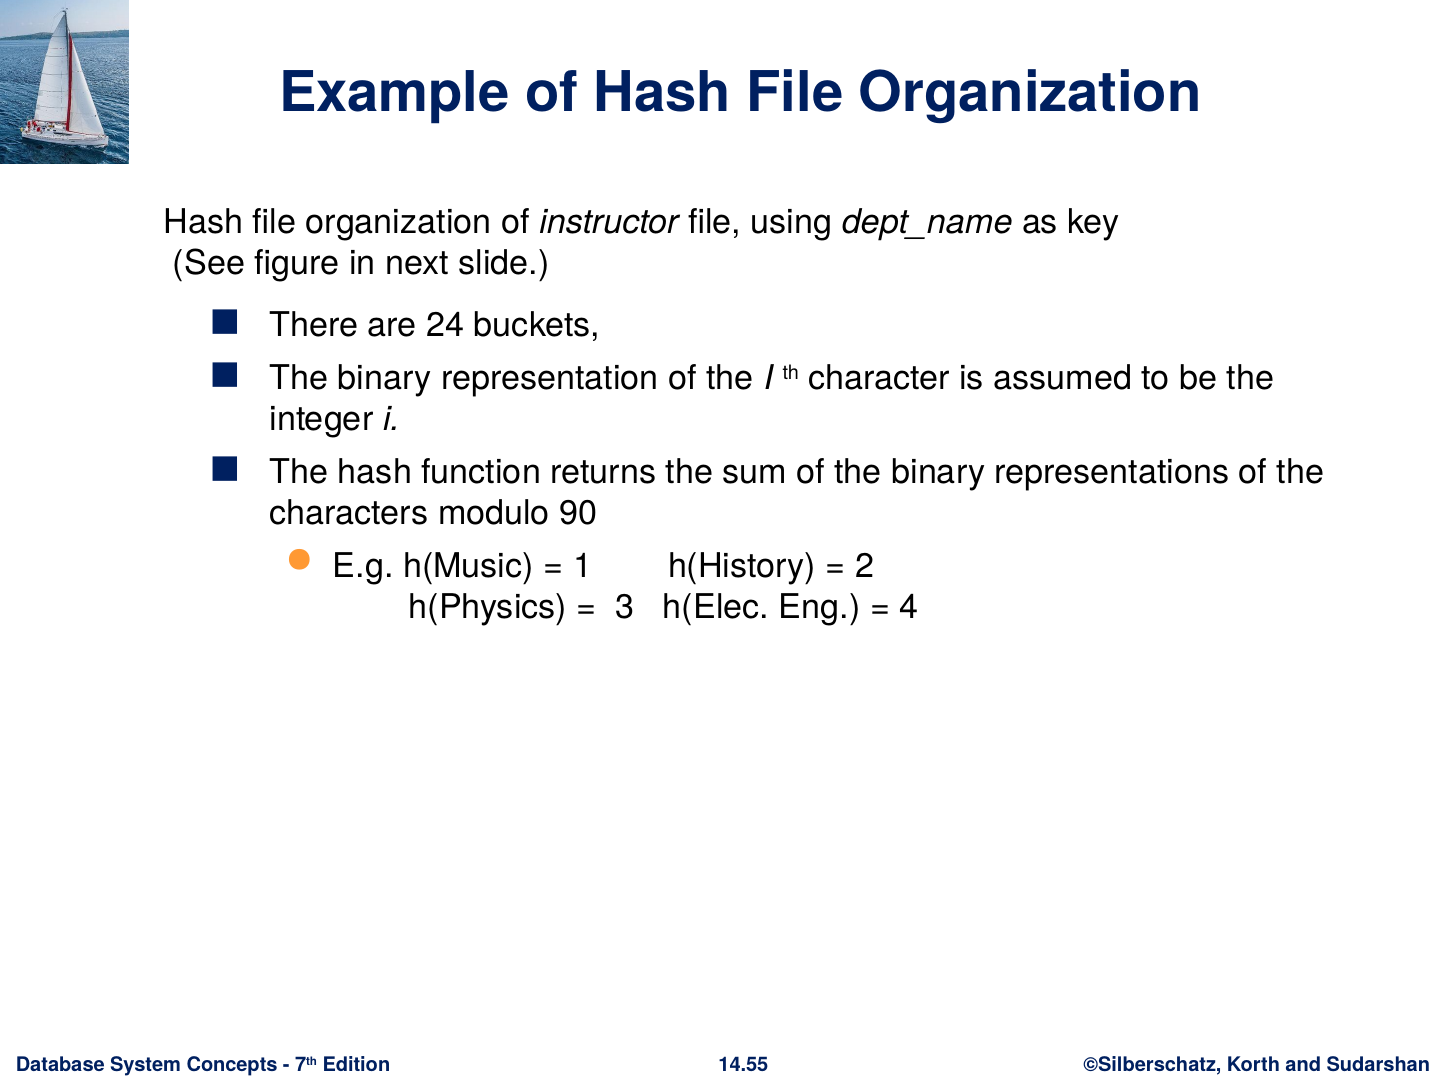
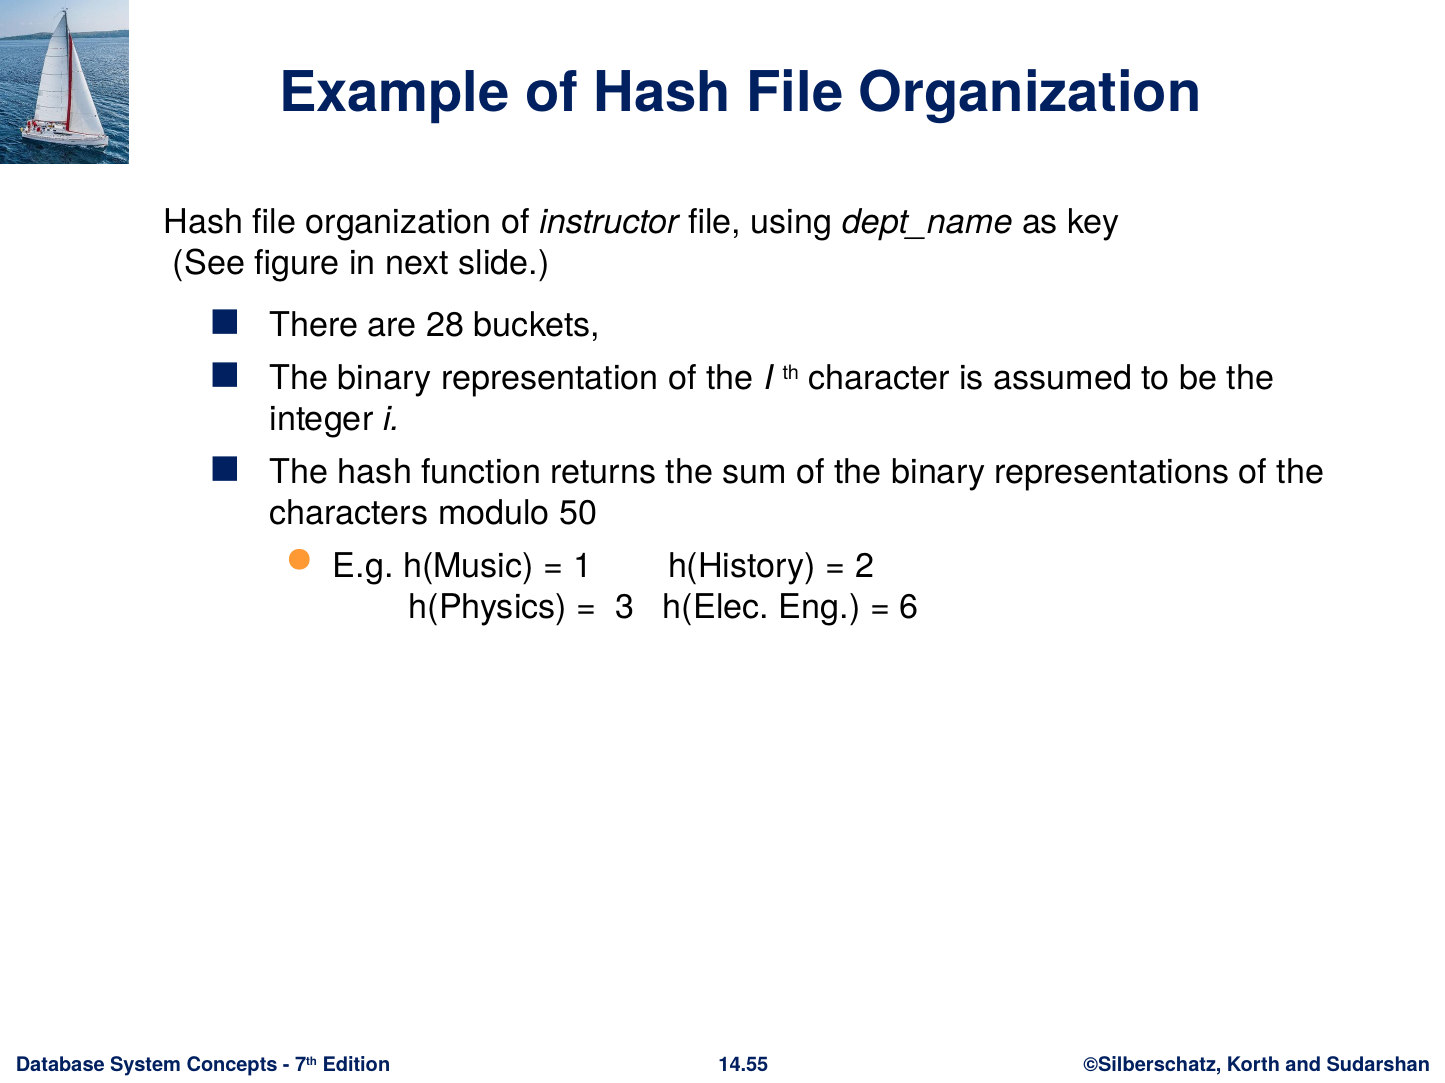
24: 24 -> 28 (446, 326)
90: 90 -> 50 (579, 514)
4: 4 -> 6 (909, 607)
